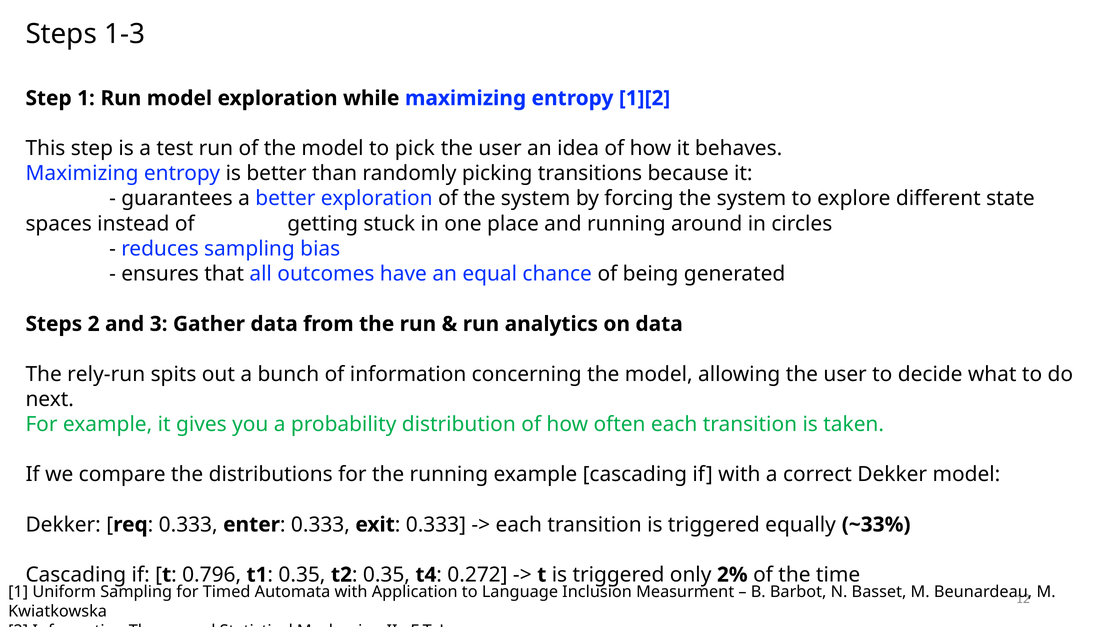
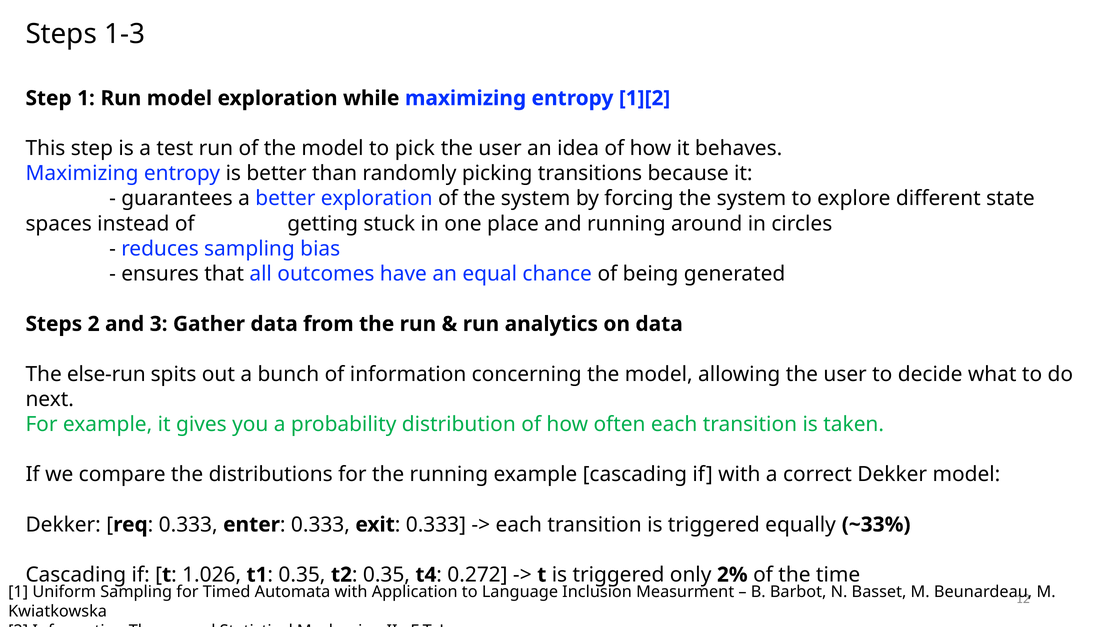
rely-run: rely-run -> else-run (106, 374)
0.796: 0.796 -> 1.026 (212, 575)
